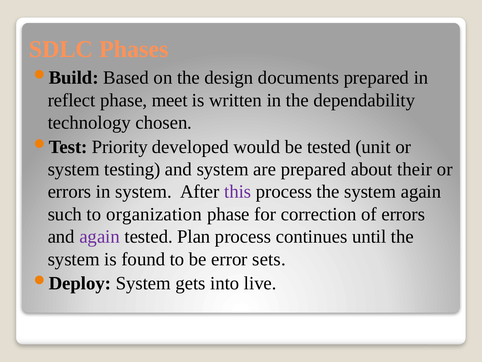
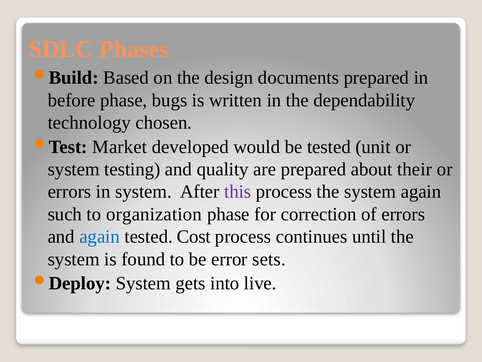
reflect: reflect -> before (72, 100)
meet: meet -> bugs (170, 100)
Priority: Priority -> Market (120, 147)
and system: system -> quality (223, 169)
again colour: purple -> blue (100, 236)
Plan: Plan -> Cost (194, 236)
